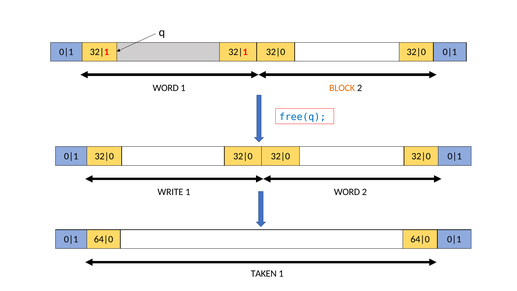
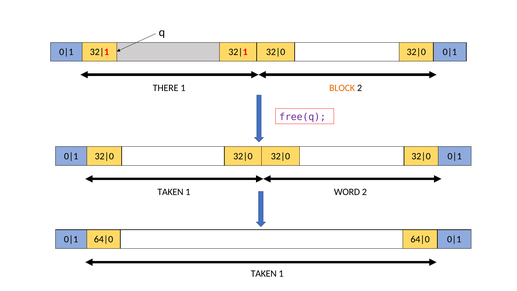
WORD: WORD -> THERE (166, 88)
free(q colour: blue -> purple (303, 117)
WRITE: WRITE -> TAKEN (170, 192)
